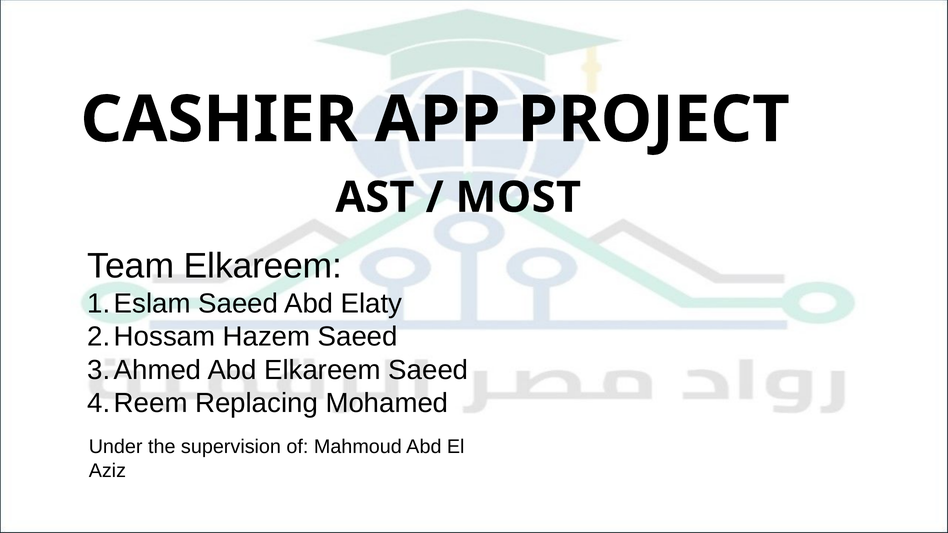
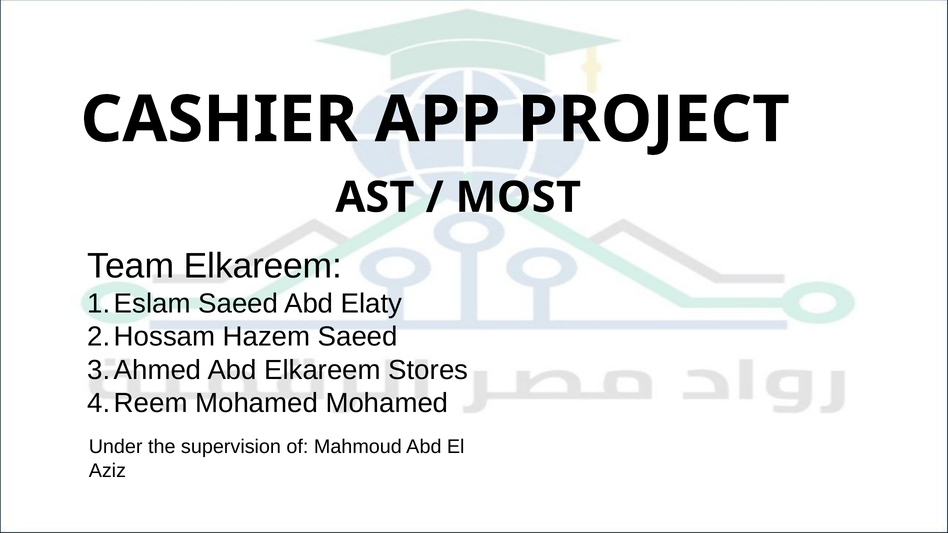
Elkareem Saeed: Saeed -> Stores (428, 370)
Replacing: Replacing -> Mohamed (257, 403)
